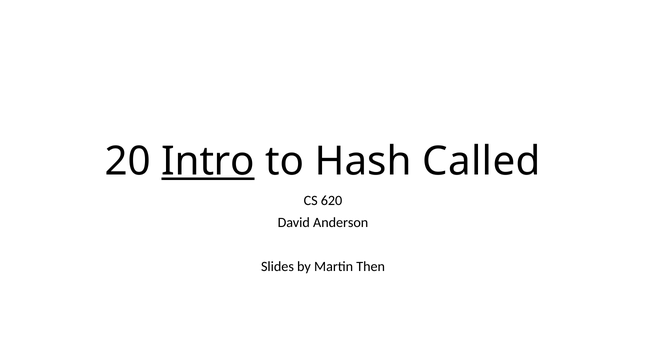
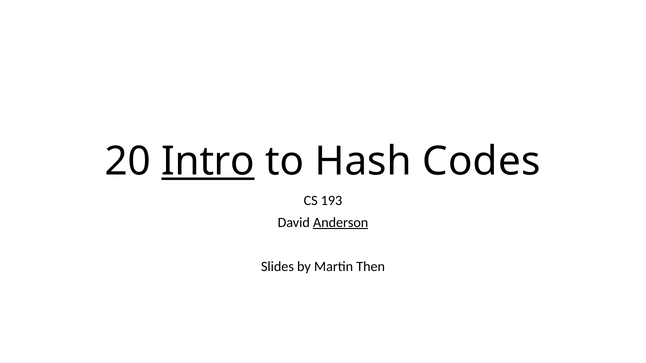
Called: Called -> Codes (481, 161)
620: 620 -> 193 (332, 201)
Anderson underline: none -> present (341, 223)
